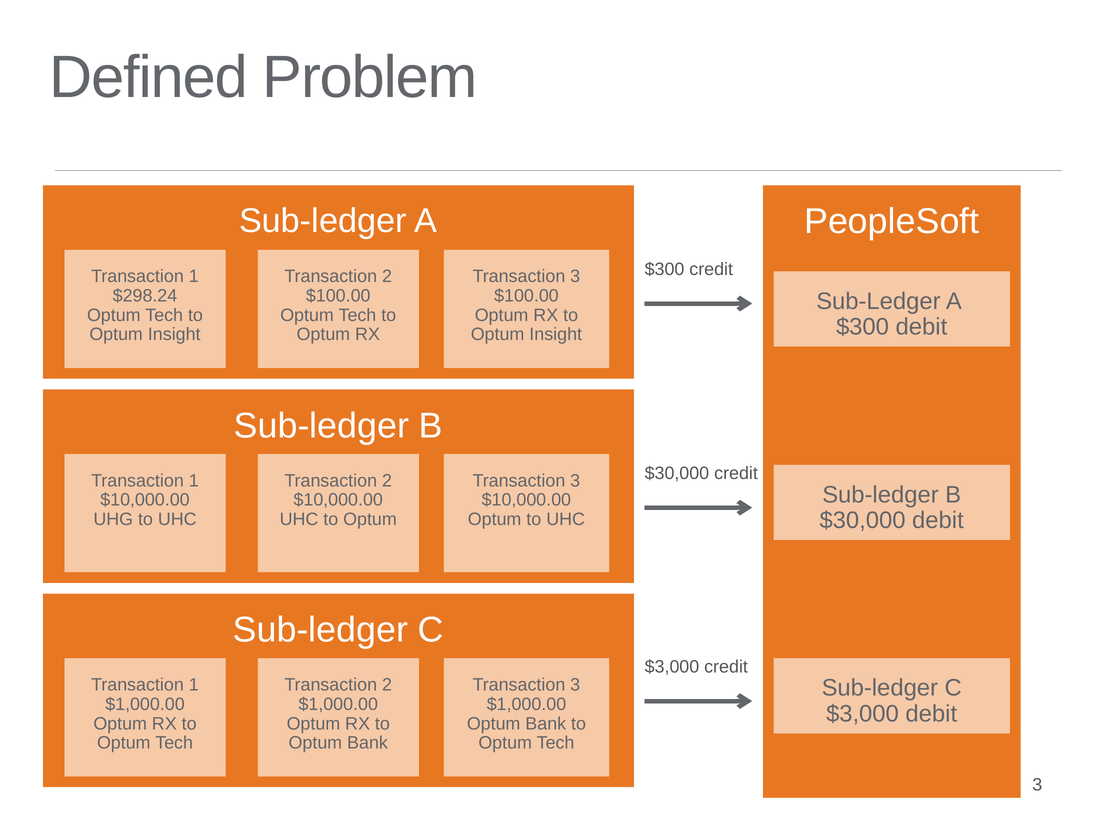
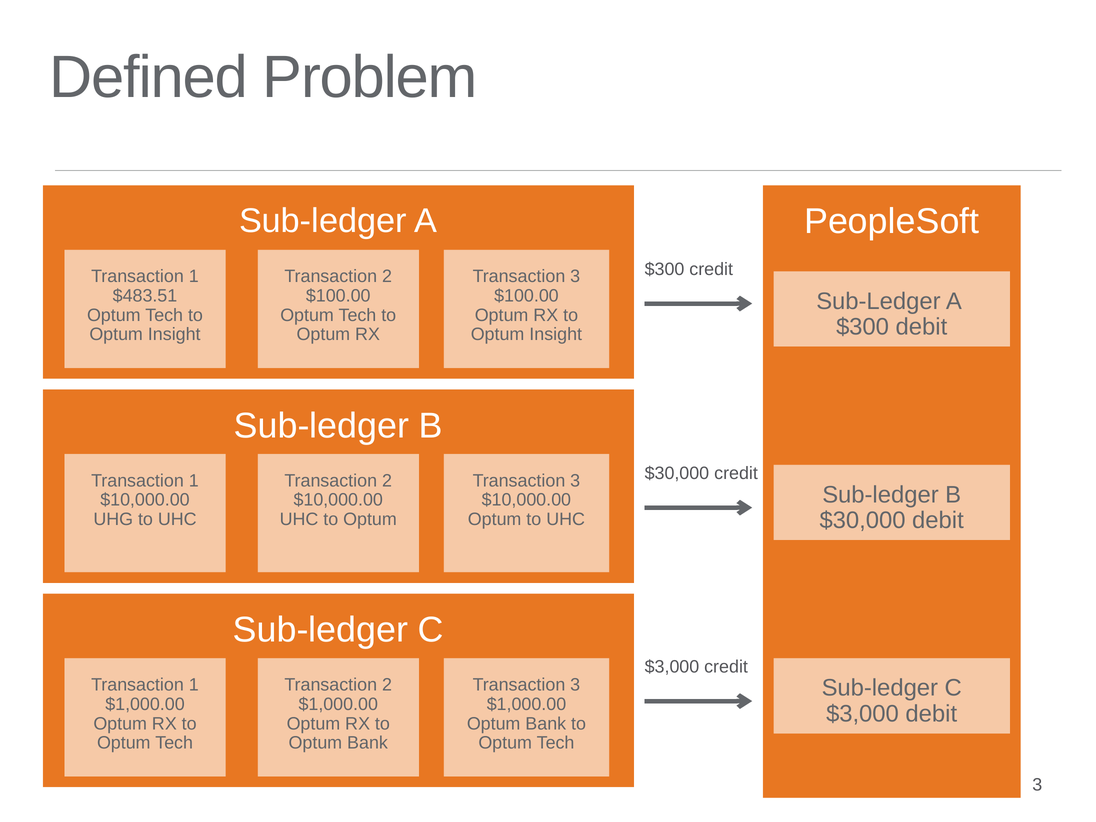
$298.24: $298.24 -> $483.51 (145, 296)
